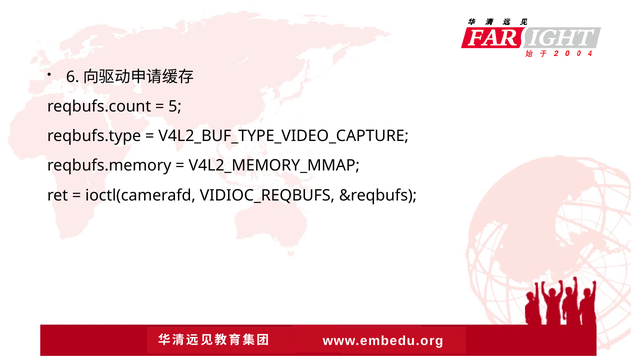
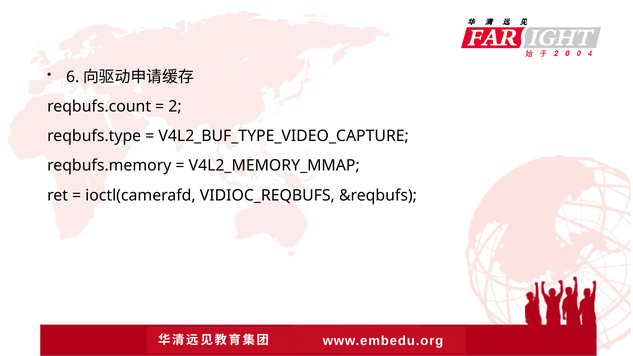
5: 5 -> 2 (175, 107)
